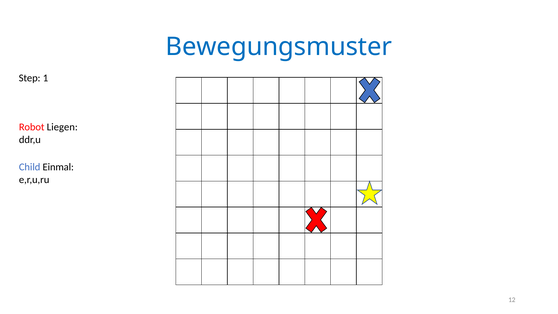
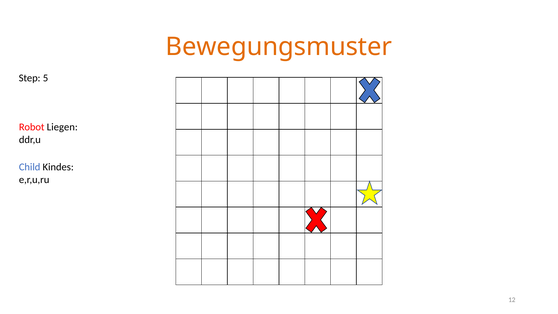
Bewegungsmuster colour: blue -> orange (279, 47)
1: 1 -> 5 (45, 78)
Einmal: Einmal -> Kindes (58, 167)
